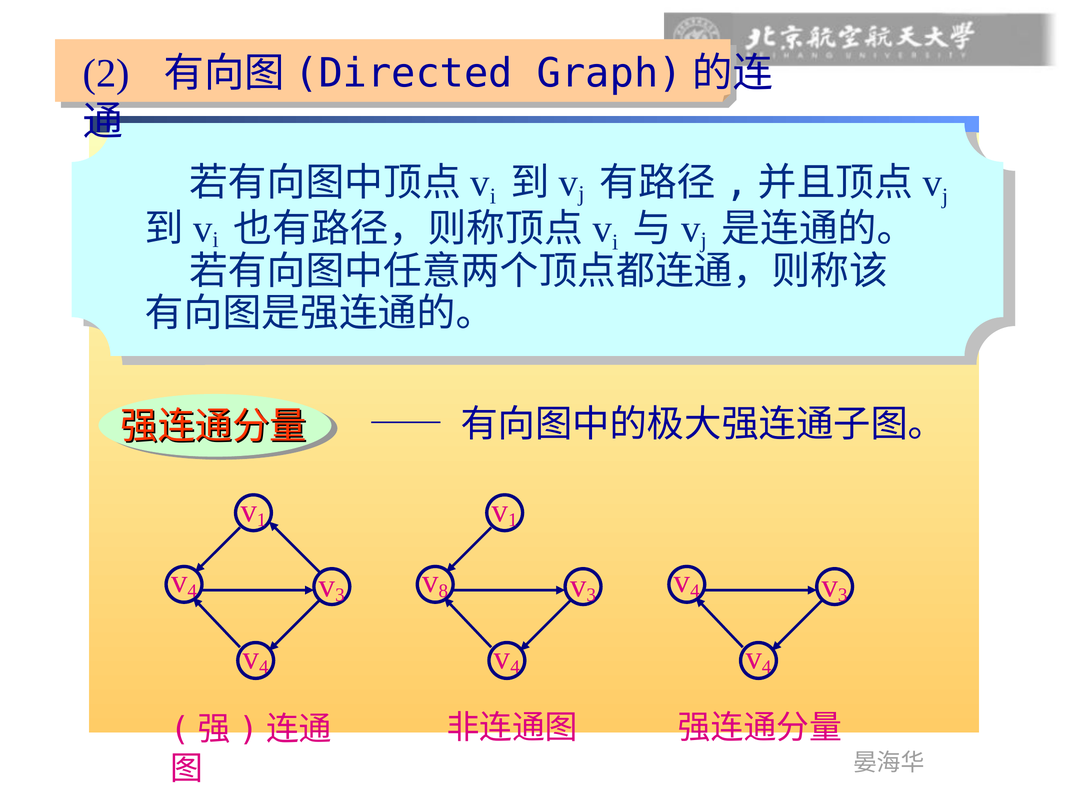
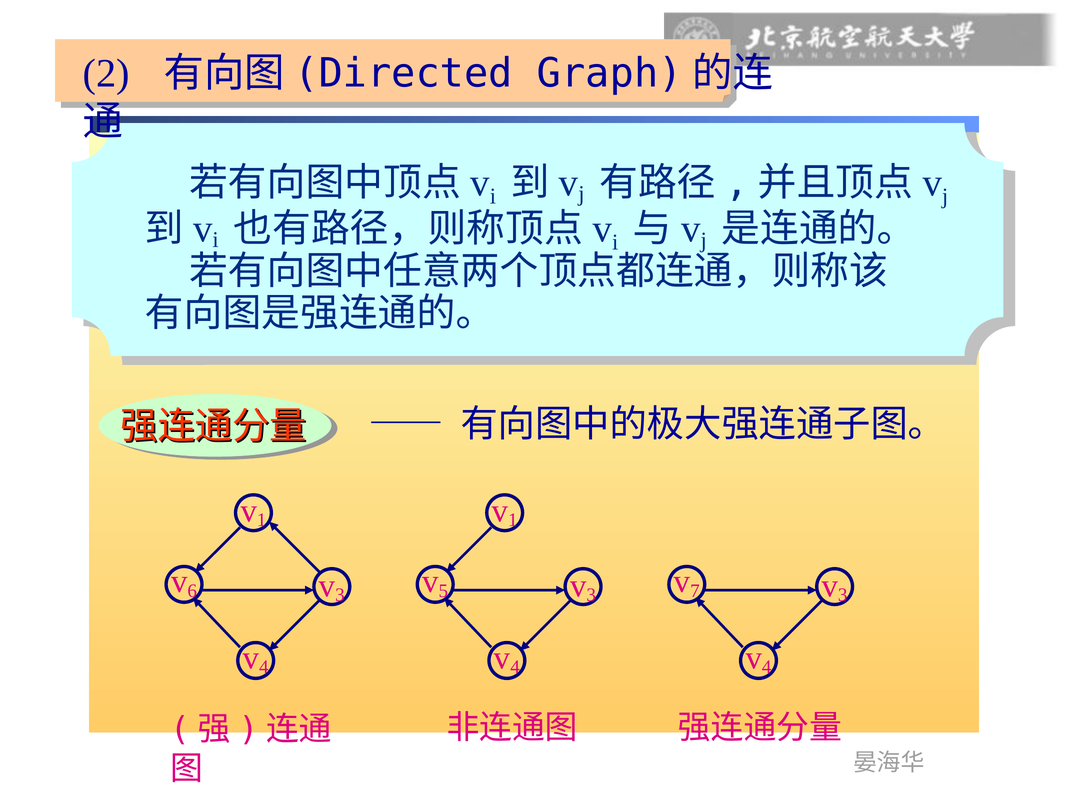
4: 4 -> 6 (192, 591)
8: 8 -> 5 (443, 591)
4: 4 -> 7 (695, 591)
